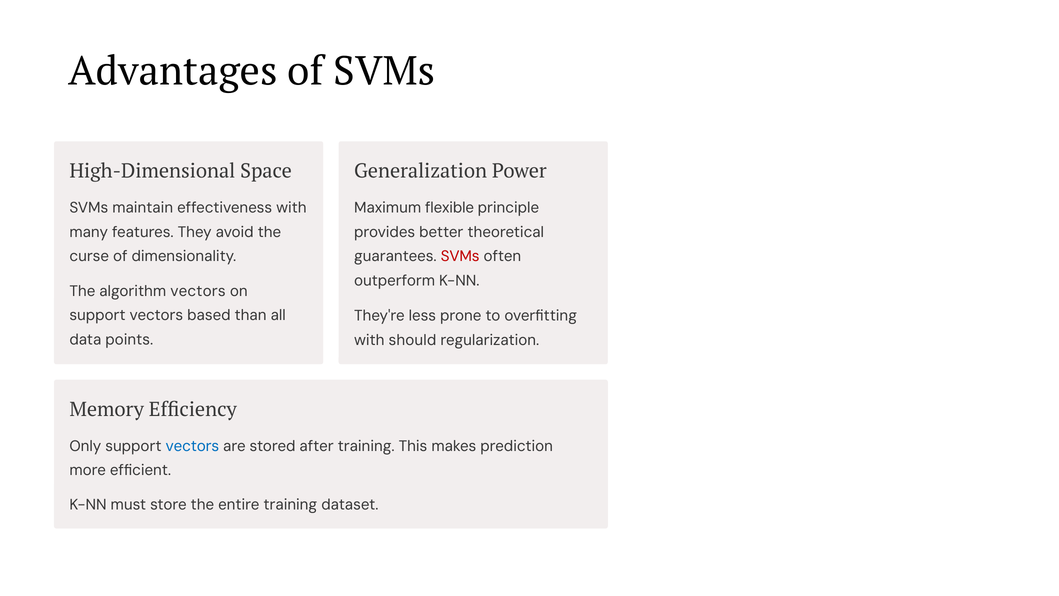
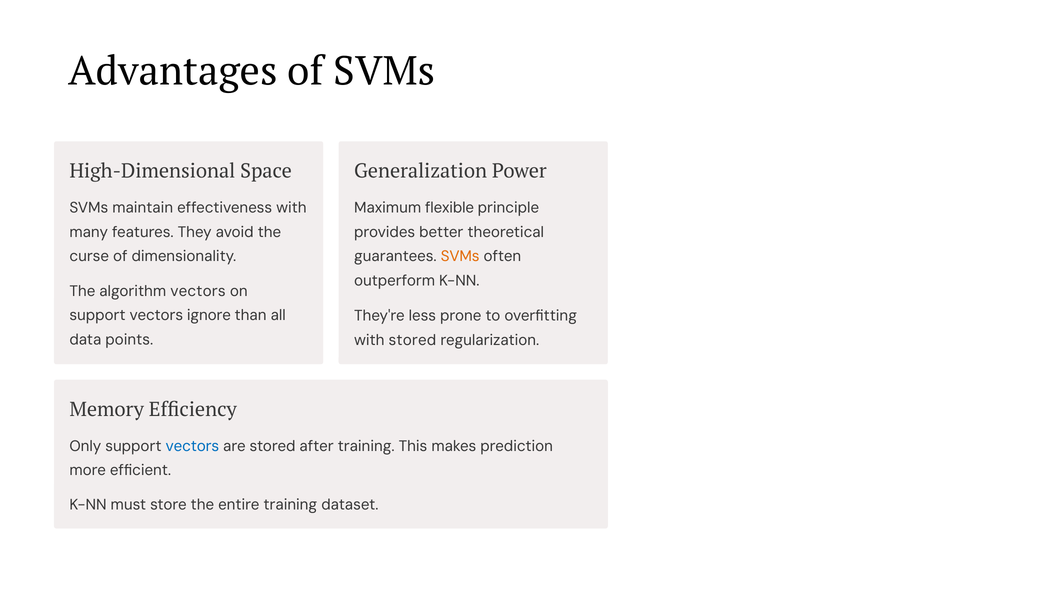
SVMs colour: red -> orange (460, 256)
based: based -> ignore (209, 315)
with should: should -> stored (412, 340)
